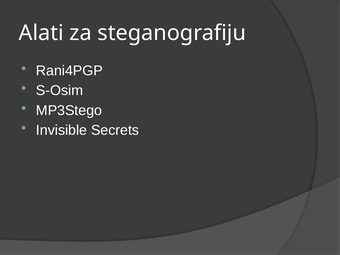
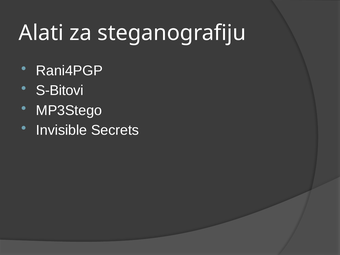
S-Osim: S-Osim -> S-Bitovi (60, 90)
